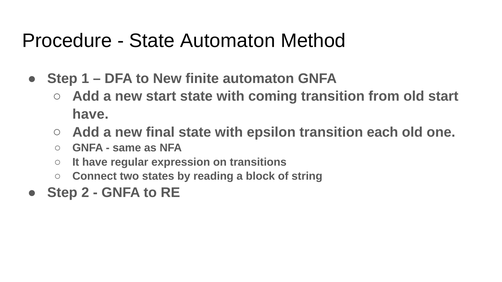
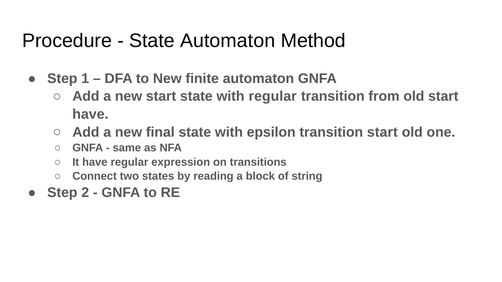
with coming: coming -> regular (273, 97)
transition each: each -> start (382, 132)
